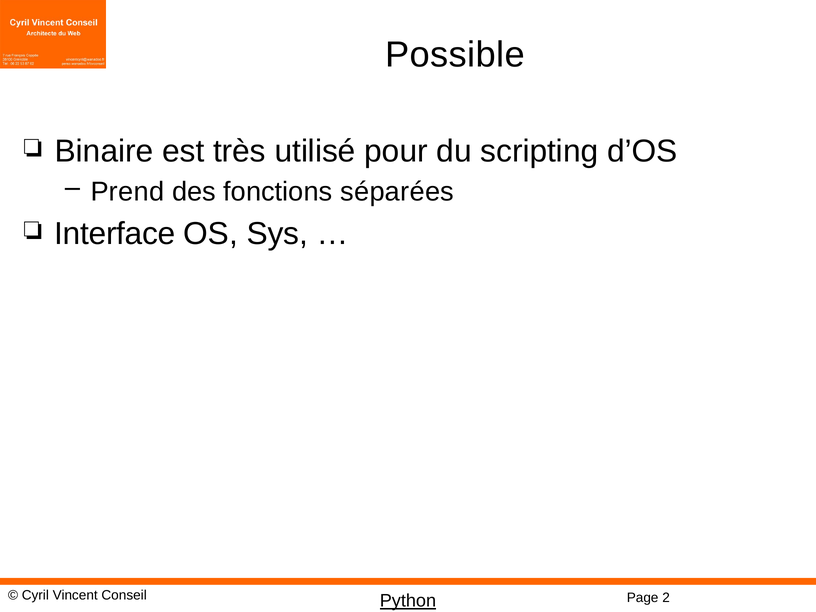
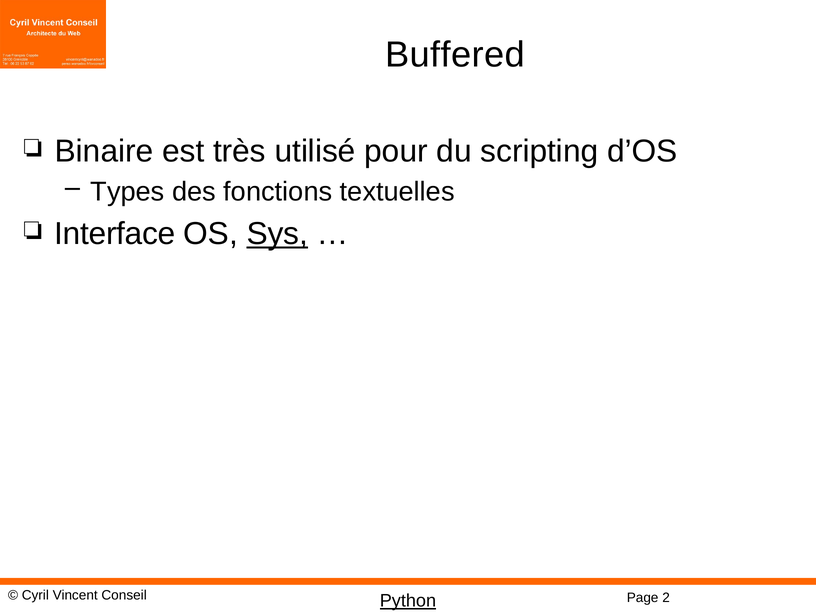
Possible: Possible -> Buffered (455, 55)
Prend: Prend -> Types (128, 192)
séparées: séparées -> textuelles (397, 192)
Sys underline: none -> present (277, 234)
